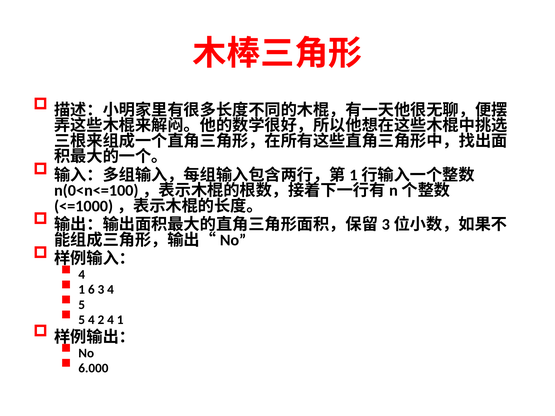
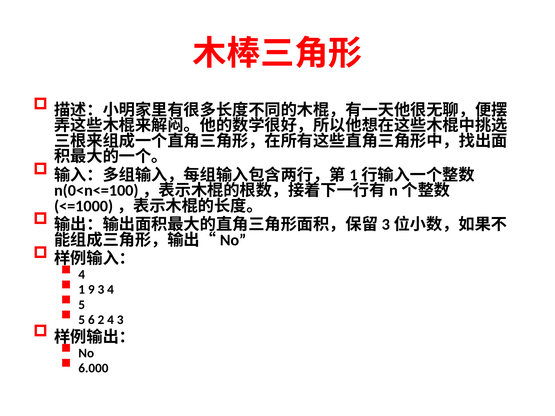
6: 6 -> 9 (91, 290)
5 4: 4 -> 6 (91, 320)
4 1: 1 -> 3 (120, 320)
